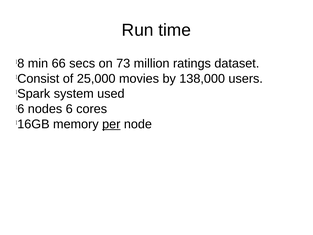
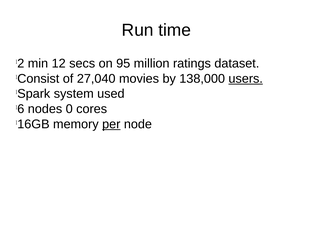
8: 8 -> 2 (21, 63)
66: 66 -> 12 (59, 63)
73: 73 -> 95 (123, 63)
25,000: 25,000 -> 27,040 (96, 79)
users underline: none -> present (246, 79)
nodes 6: 6 -> 0 (69, 109)
